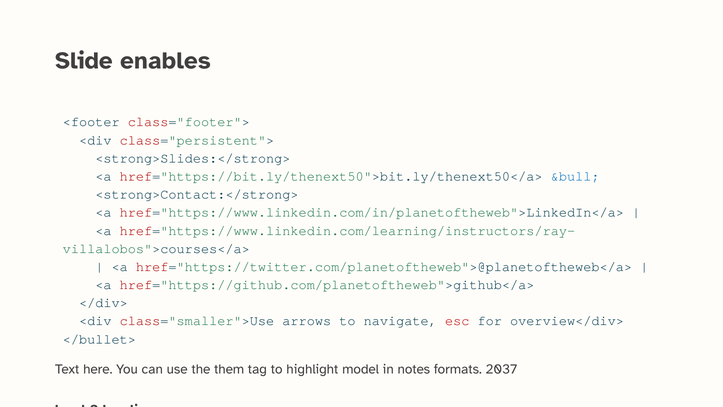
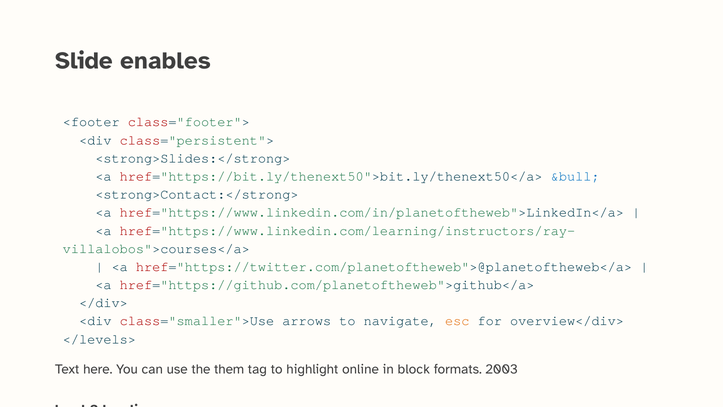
esc colour: red -> orange (457, 321)
</bullet>: </bullet> -> </levels> (99, 339)
model: model -> online (361, 369)
notes: notes -> block (414, 369)
2037: 2037 -> 2003 (502, 369)
